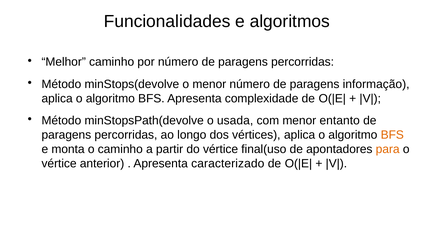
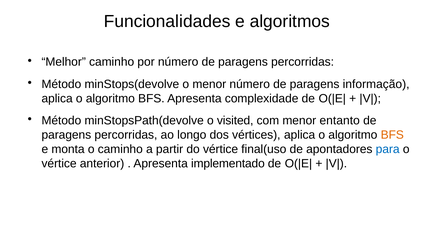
usada: usada -> visited (235, 120)
para colour: orange -> blue (388, 149)
caracterizado: caracterizado -> implementado (228, 163)
